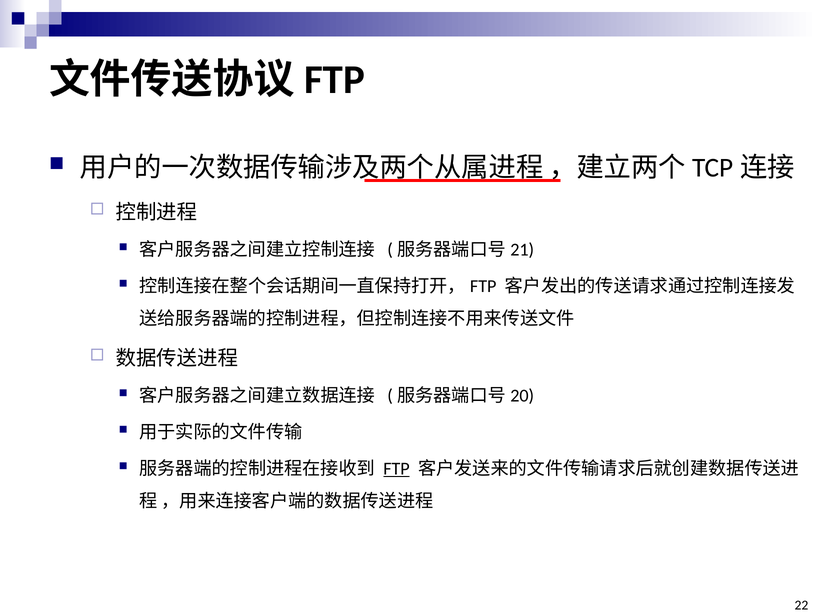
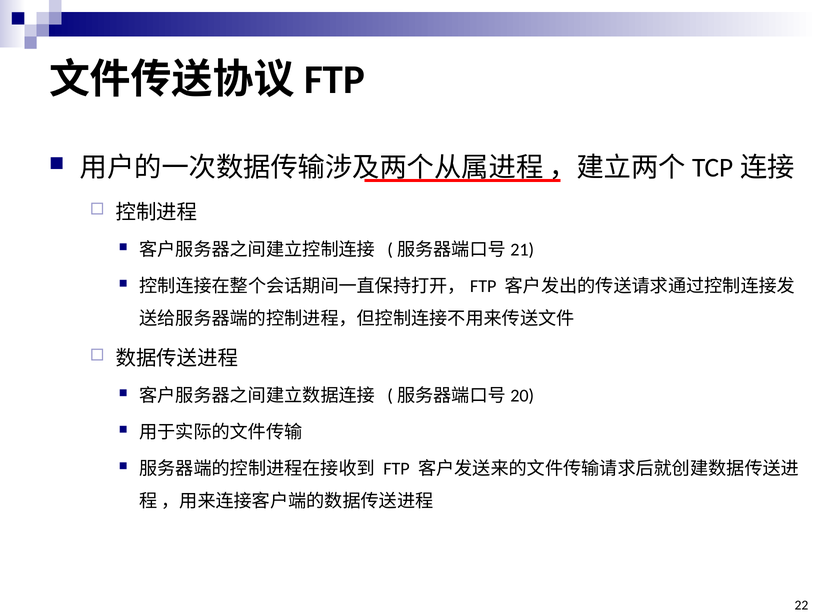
FTP underline: present -> none (396, 469)
